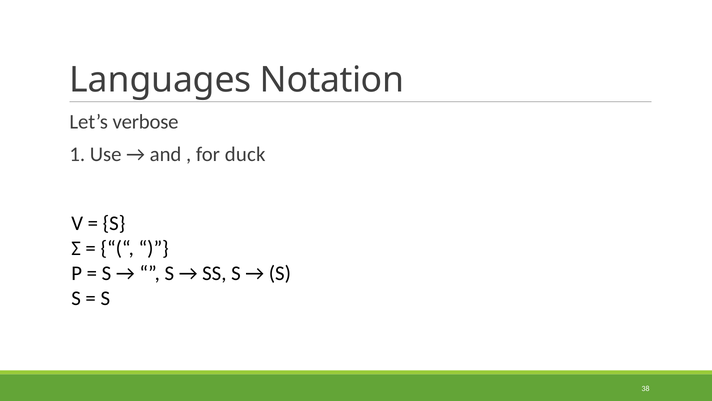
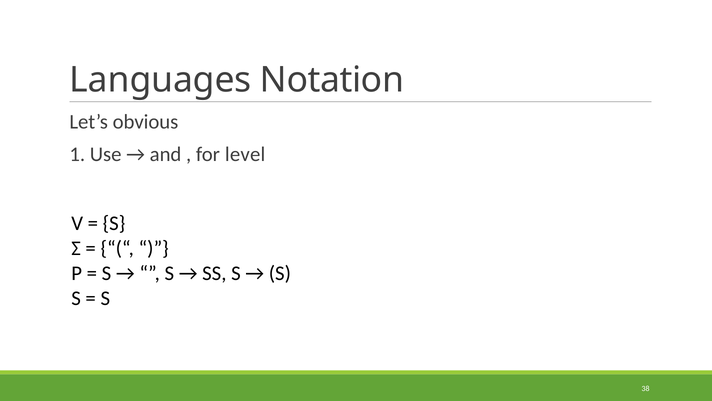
verbose: verbose -> obvious (145, 122)
duck: duck -> level (245, 154)
